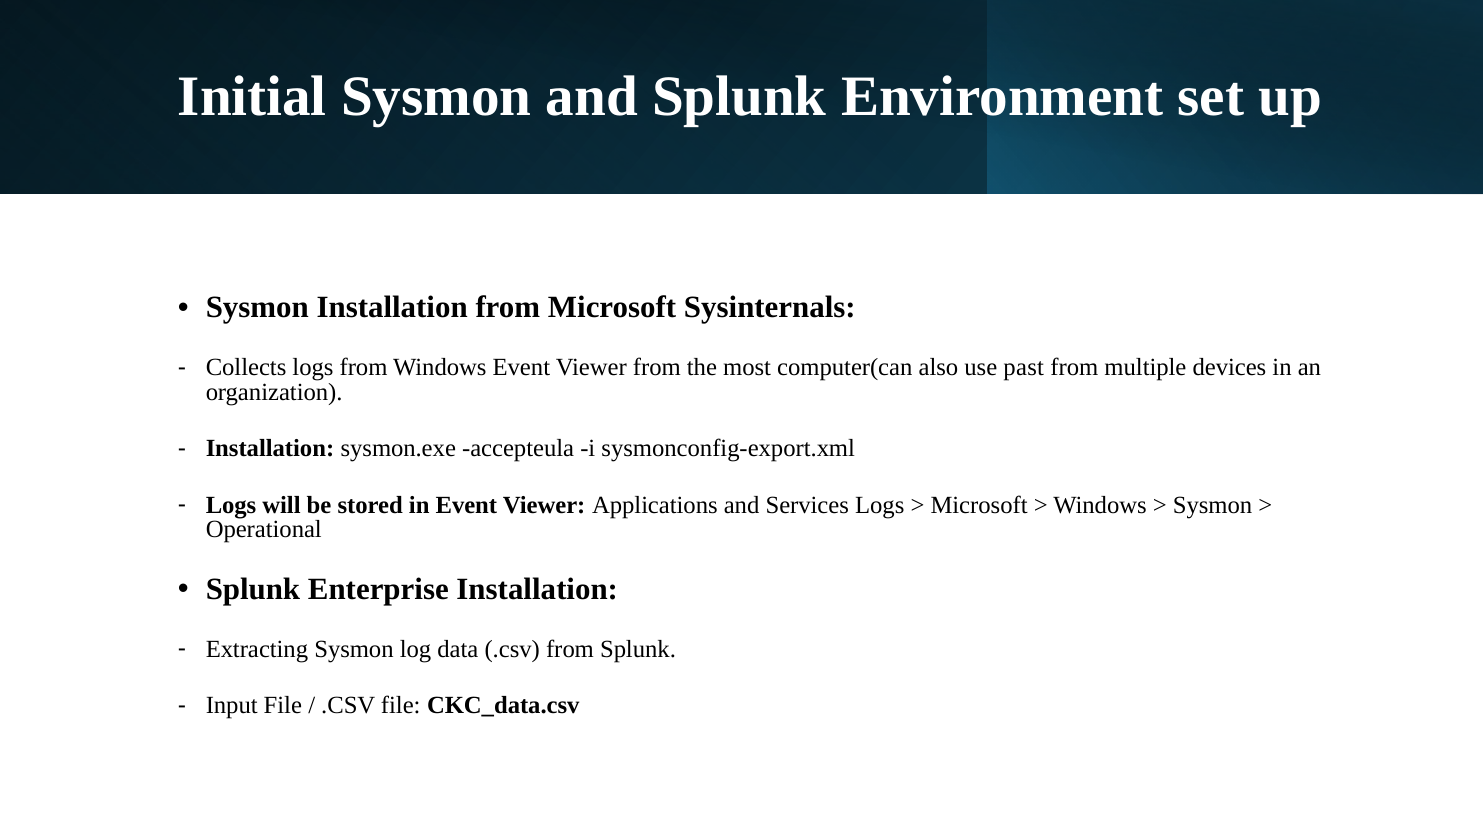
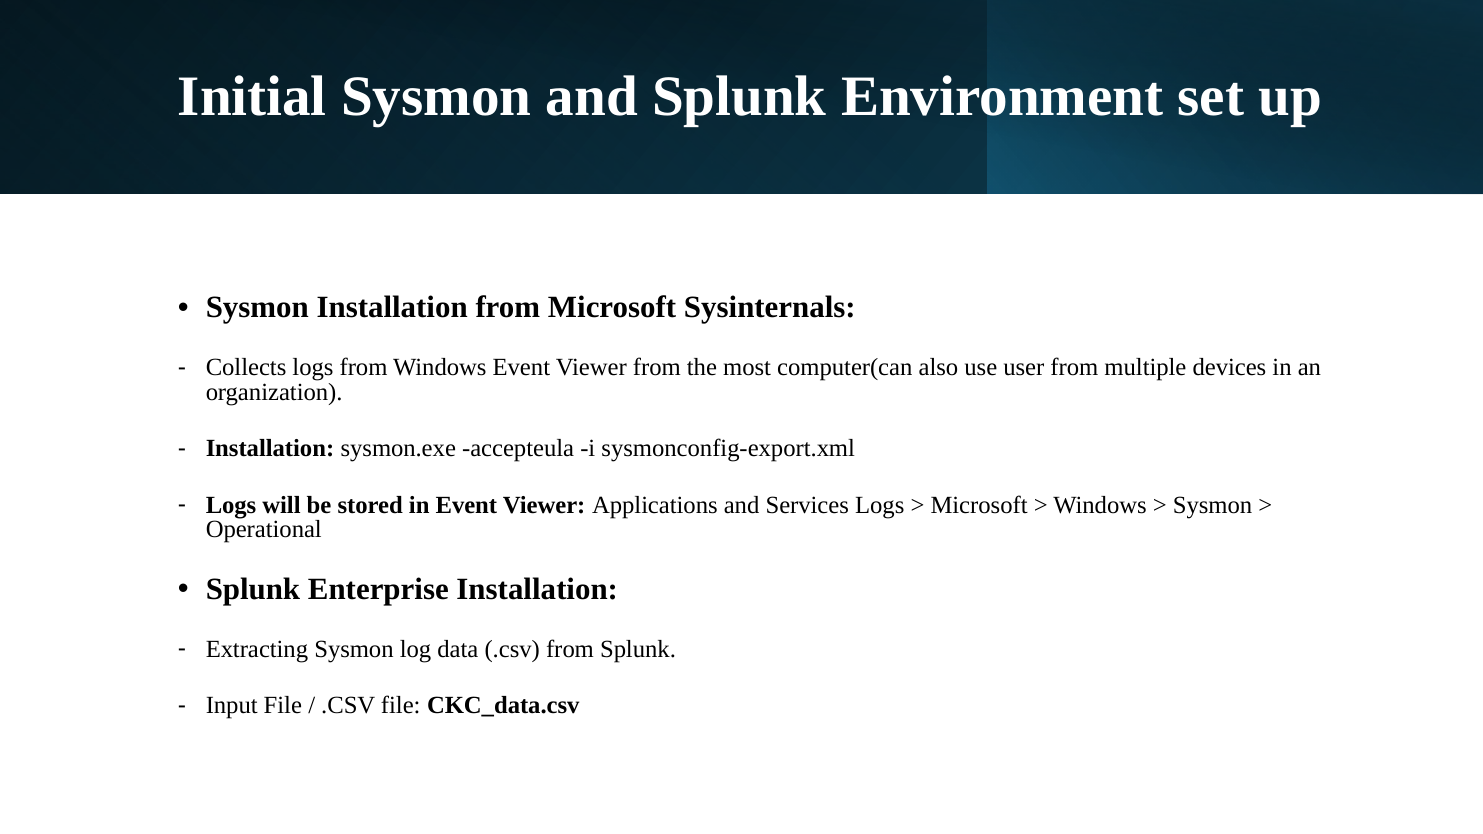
past: past -> user (1024, 368)
